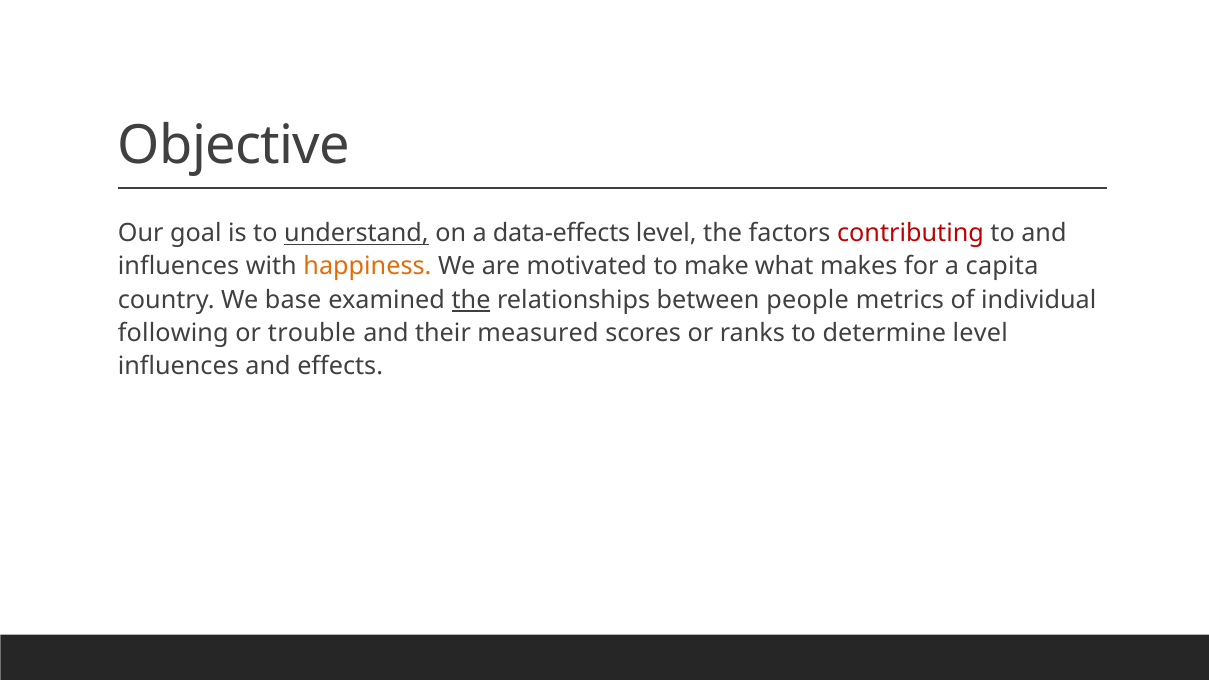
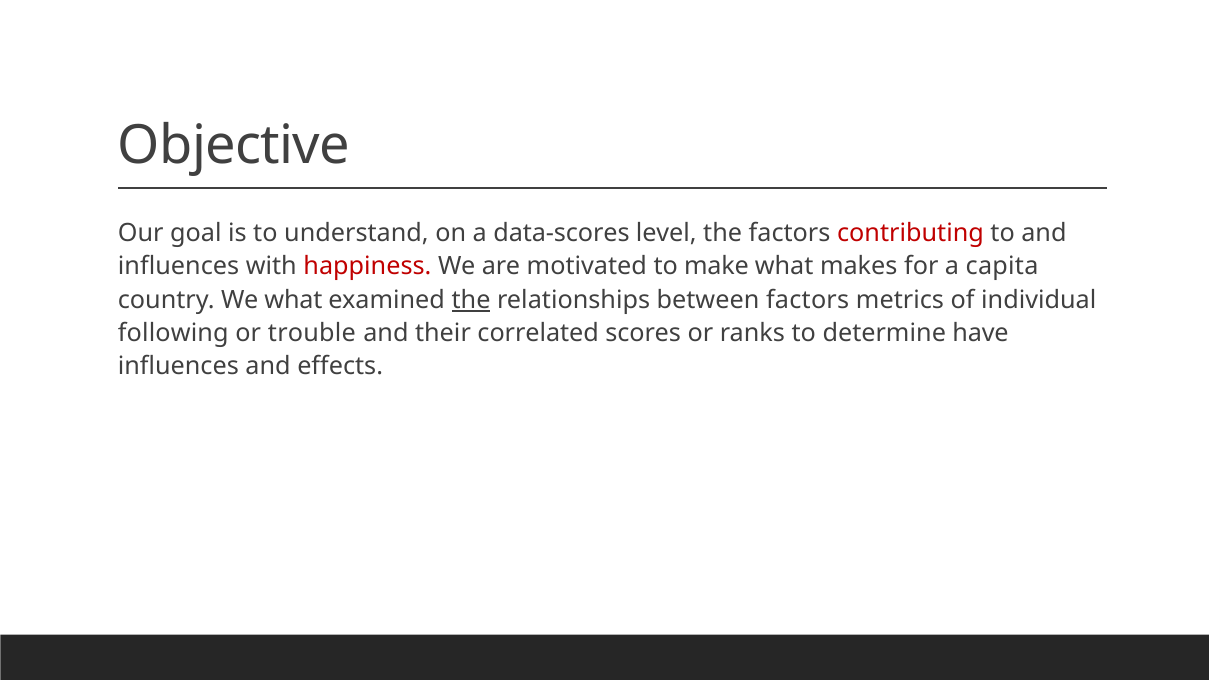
understand underline: present -> none (356, 233)
data-effects: data-effects -> data-scores (562, 233)
happiness colour: orange -> red (367, 267)
We base: base -> what (293, 300)
between people: people -> factors (808, 300)
measured: measured -> correlated (538, 333)
determine level: level -> have (981, 333)
